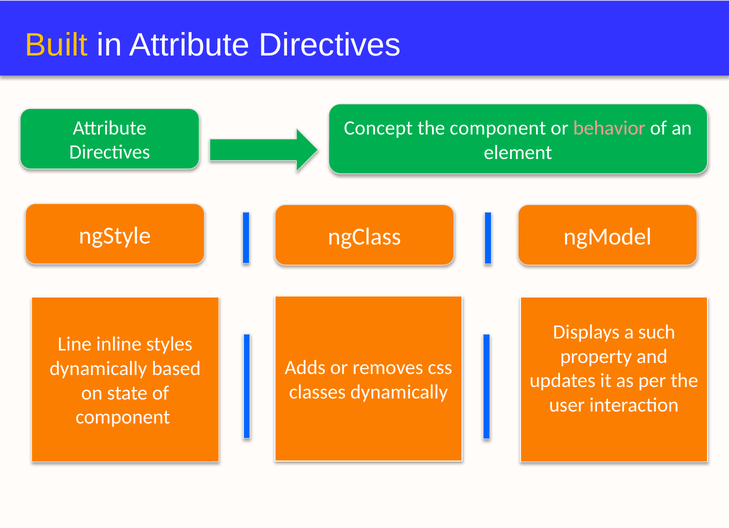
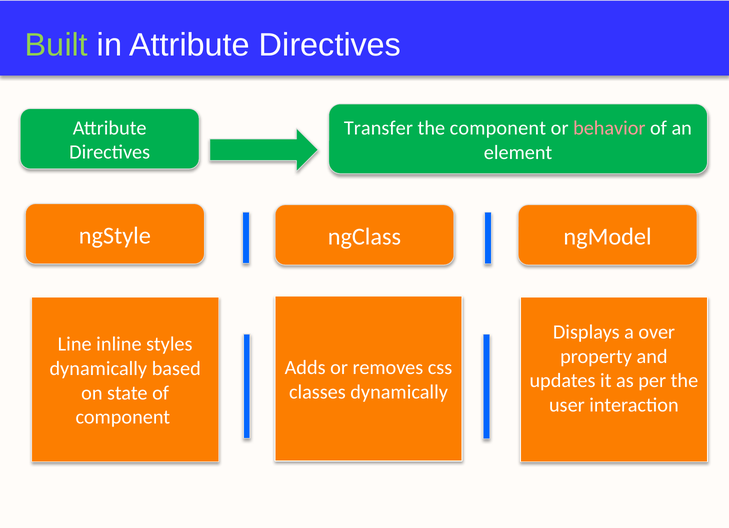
Built colour: yellow -> light green (56, 45)
Concept: Concept -> Transfer (378, 128)
such: such -> over (657, 332)
